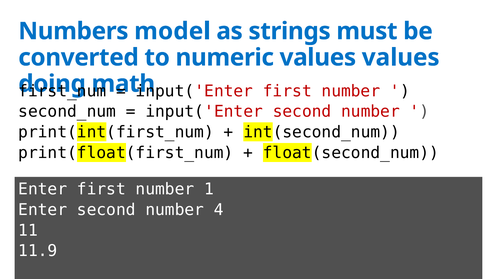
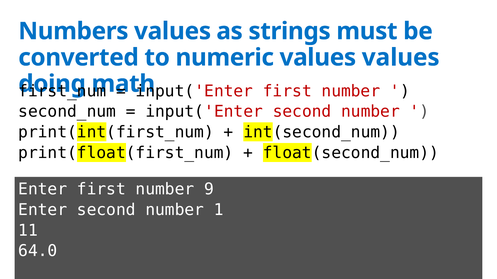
Numbers model: model -> values (173, 31)
1: 1 -> 9 (209, 190)
4: 4 -> 1 (219, 210)
11.9: 11.9 -> 64.0 (38, 251)
